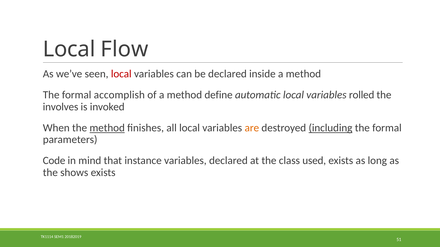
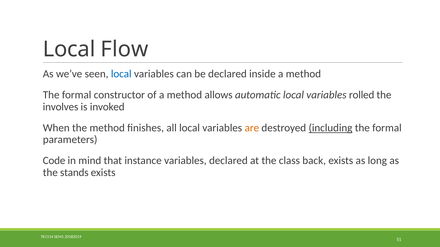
local colour: red -> blue (121, 74)
accomplish: accomplish -> constructor (119, 95)
define: define -> allows (219, 95)
method underline: present -> none (107, 128)
used: used -> back (314, 161)
shows: shows -> stands (74, 173)
